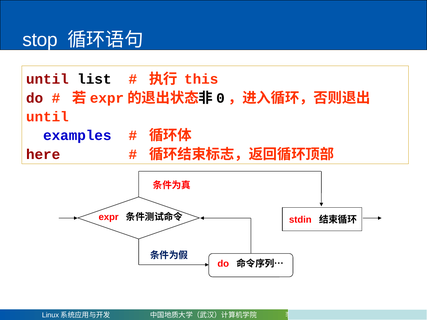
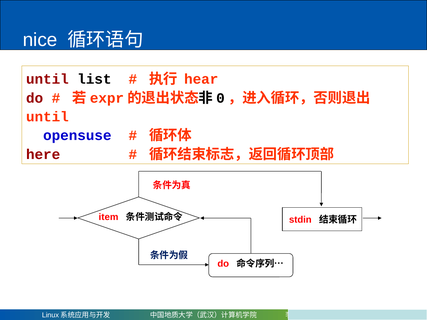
stop: stop -> nice (40, 40)
this: this -> hear (201, 79)
examples: examples -> opensuse (77, 136)
expr: expr -> item (109, 217)
